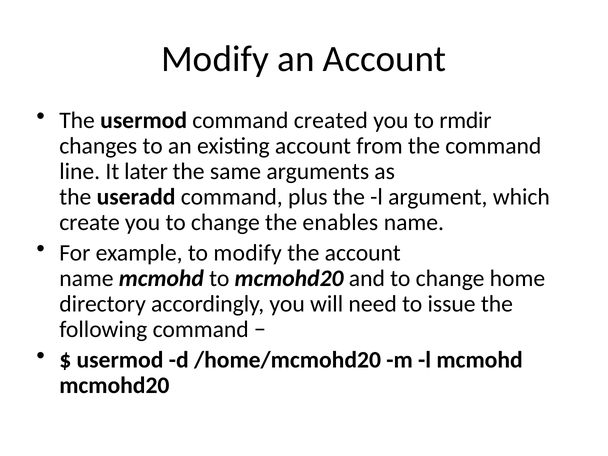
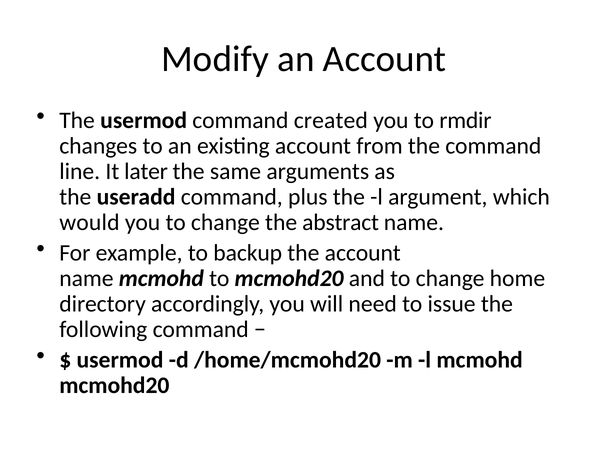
create: create -> would (89, 222)
enables: enables -> abstract (341, 222)
to modify: modify -> backup (248, 253)
